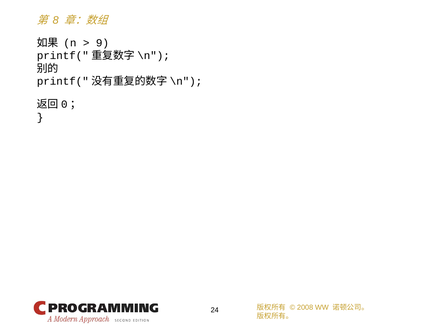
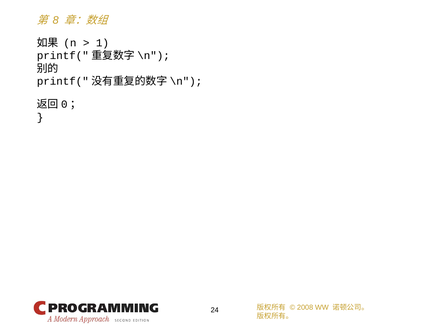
9: 9 -> 1 (102, 43)
